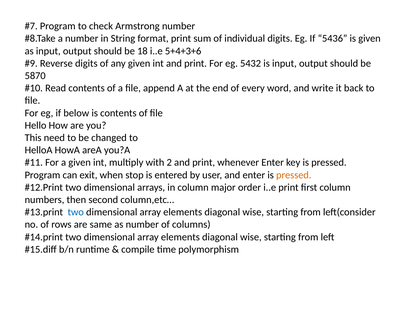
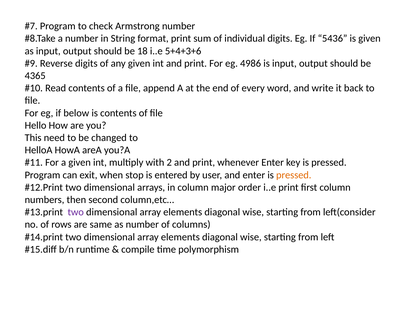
5432: 5432 -> 4986 (251, 63)
5870: 5870 -> 4365 (35, 76)
two colour: blue -> purple (76, 212)
